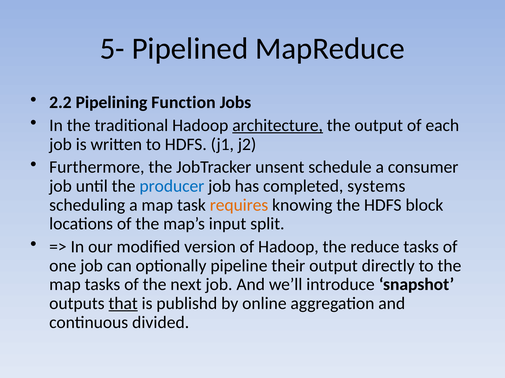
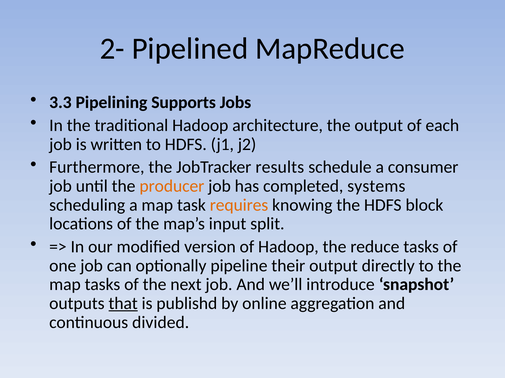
5-: 5- -> 2- (112, 49)
2.2: 2.2 -> 3.3 (60, 103)
Function: Function -> Supports (184, 103)
architecture underline: present -> none (278, 126)
unsent: unsent -> results (280, 168)
producer colour: blue -> orange (172, 186)
